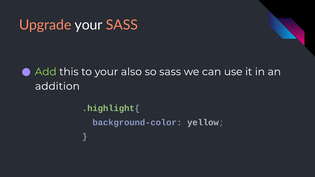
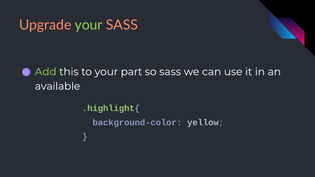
your colour: white -> light green (89, 25)
also: also -> part (131, 72)
addition: addition -> available (58, 86)
